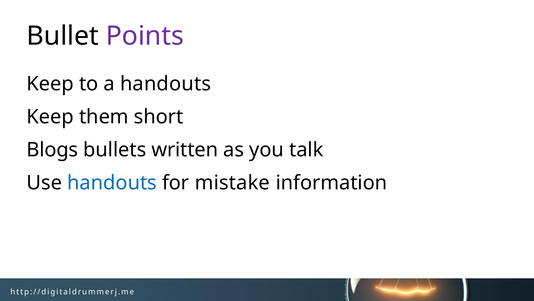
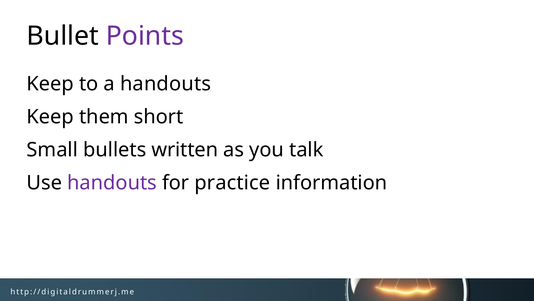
Blogs: Blogs -> Small (52, 150)
handouts colour: blue -> purple (112, 182)
mistake: mistake -> practice (232, 182)
